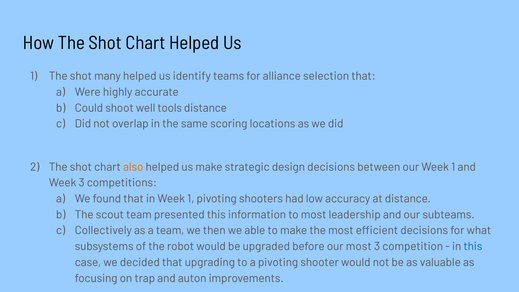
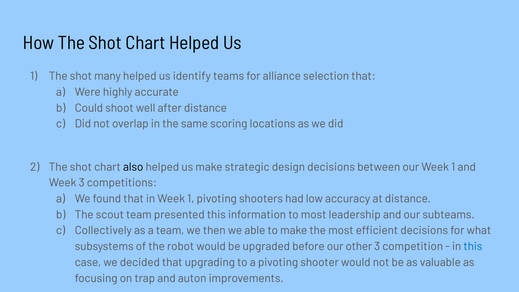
tools: tools -> after (170, 108)
also colour: orange -> black (133, 167)
our most: most -> other (359, 246)
